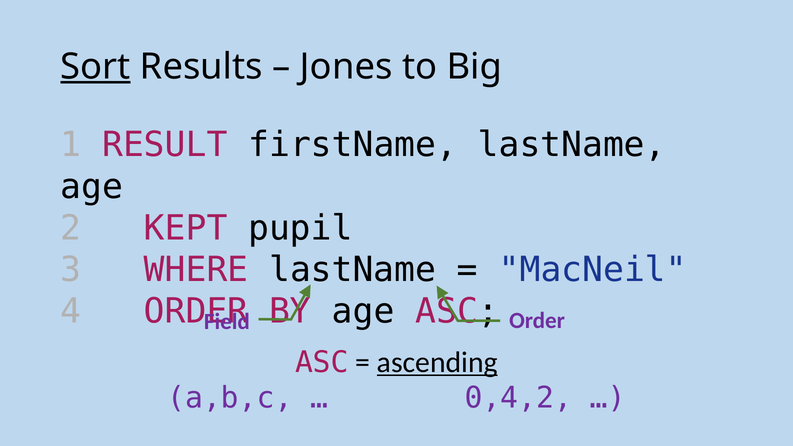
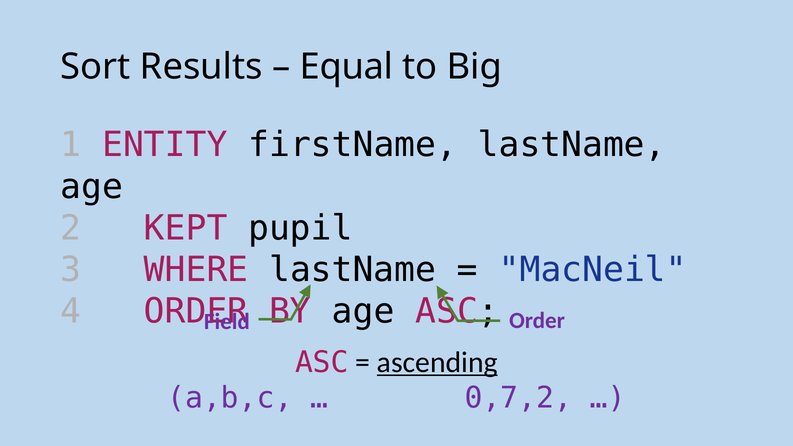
Sort underline: present -> none (95, 67)
Jones: Jones -> Equal (347, 67)
RESULT: RESULT -> ENTITY (165, 145)
0,4,2: 0,4,2 -> 0,7,2 (518, 398)
